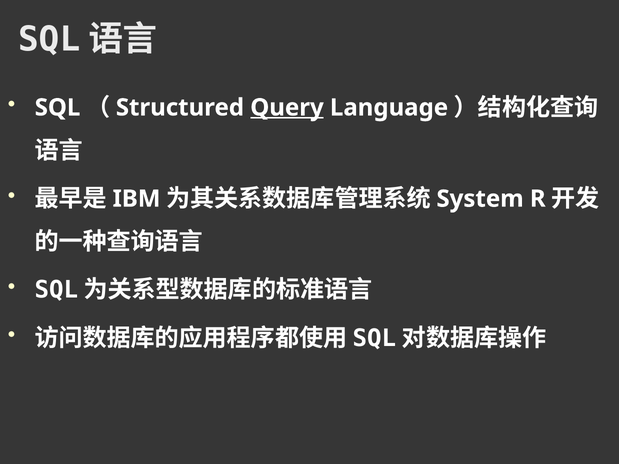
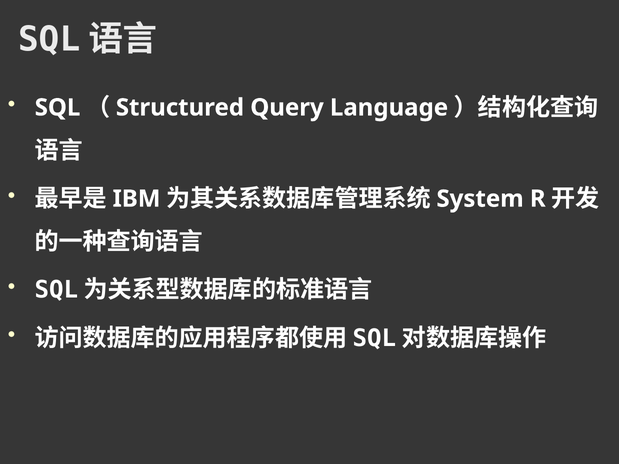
Query underline: present -> none (287, 108)
